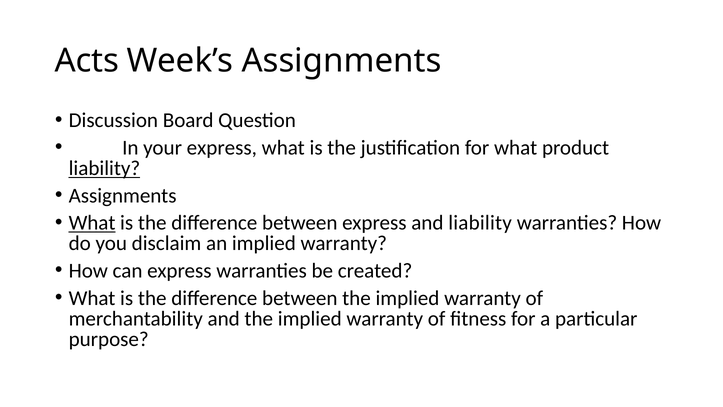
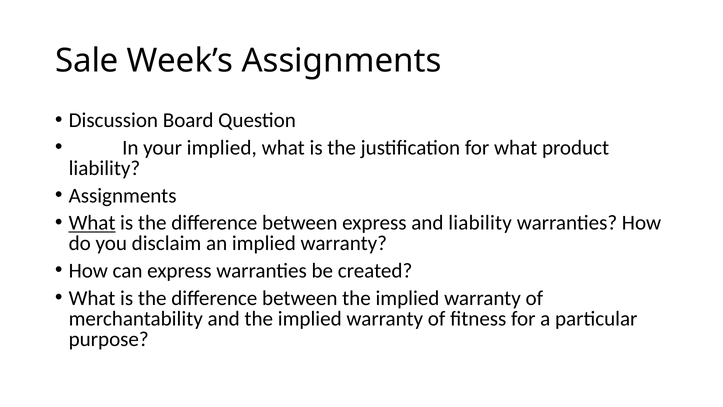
Acts: Acts -> Sale (87, 61)
your express: express -> implied (222, 148)
liability underline: present -> none (104, 168)
